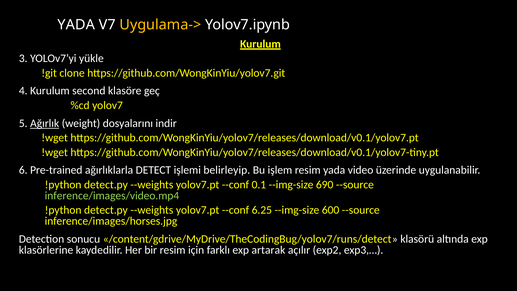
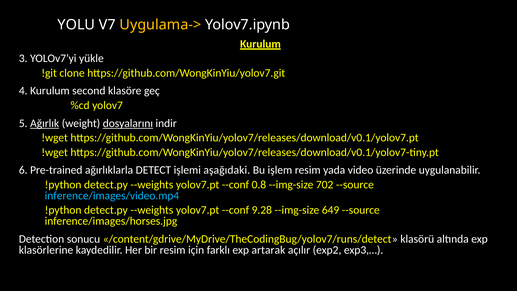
YADA: YADA -> YOLU (76, 25)
dosyalarını underline: none -> present (128, 123)
belirleyip: belirleyip -> aşağıdaki (227, 170)
0.1: 0.1 -> 0.8 (259, 185)
690: 690 -> 702 (325, 185)
inference/images/video.mp4 colour: light green -> light blue (112, 196)
6.25: 6.25 -> 9.28 (262, 210)
600: 600 -> 649 (331, 210)
